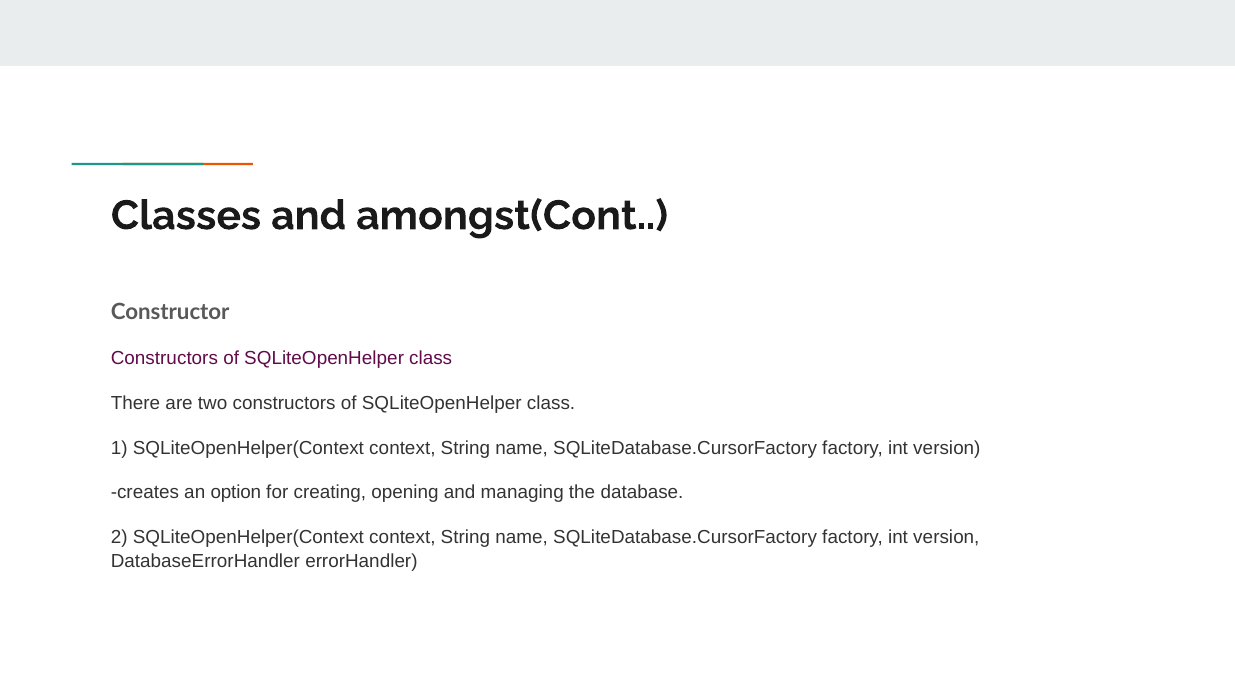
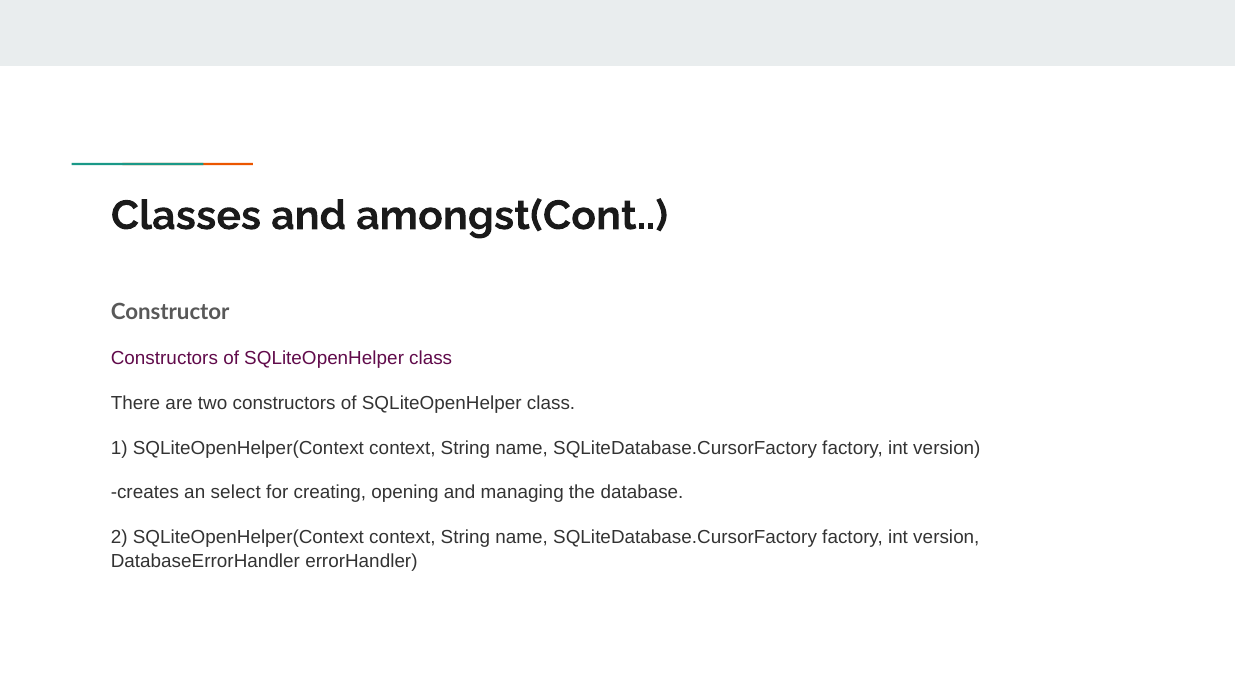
option: option -> select (236, 492)
